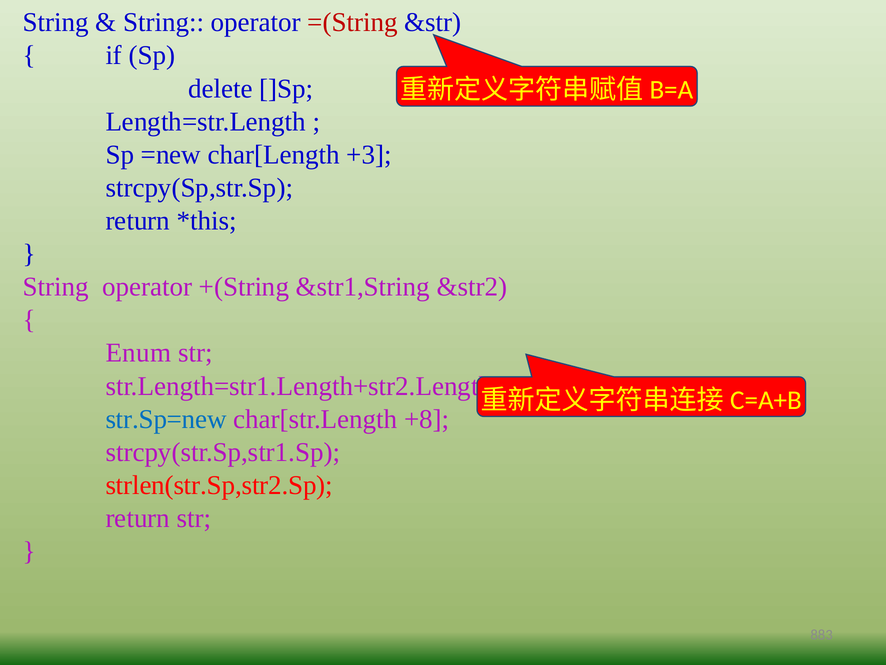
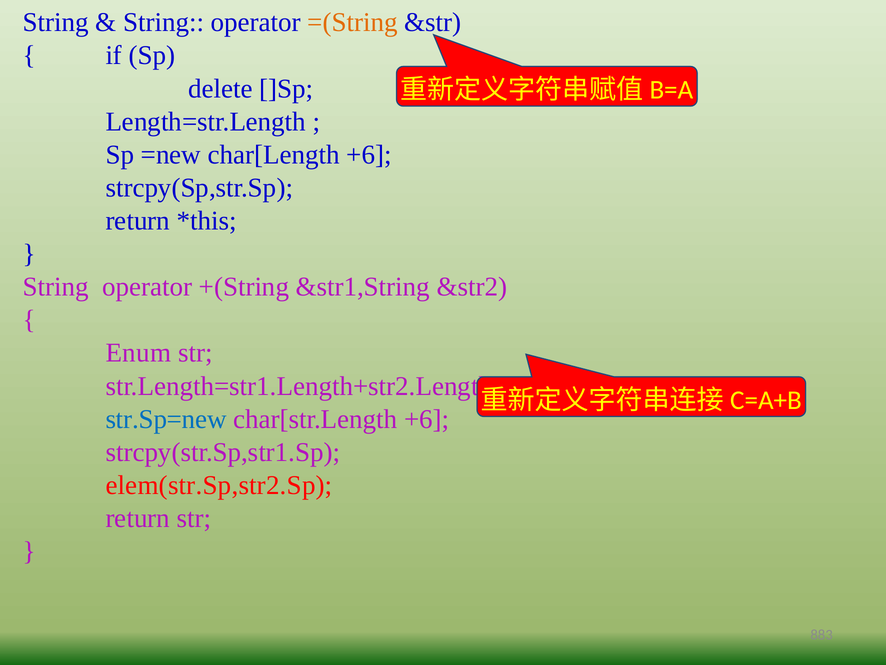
=(String colour: red -> orange (353, 22)
char[Length +3: +3 -> +6 (369, 155)
char[str.Length +8: +8 -> +6 (427, 419)
strlen(str.Sp,str2.Sp: strlen(str.Sp,str2.Sp -> elem(str.Sp,str2.Sp (219, 485)
